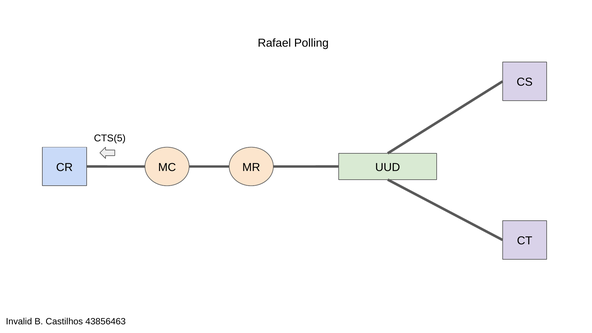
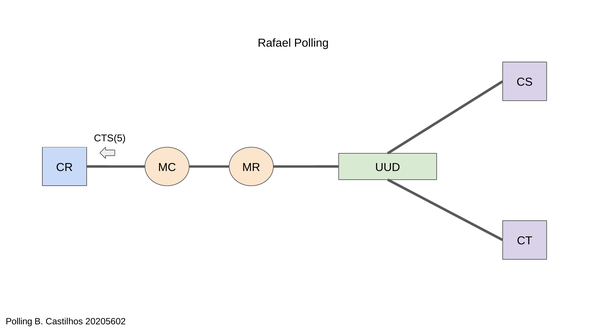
Invalid: Invalid -> Polling (19, 322)
43856463: 43856463 -> 20205602 (106, 322)
